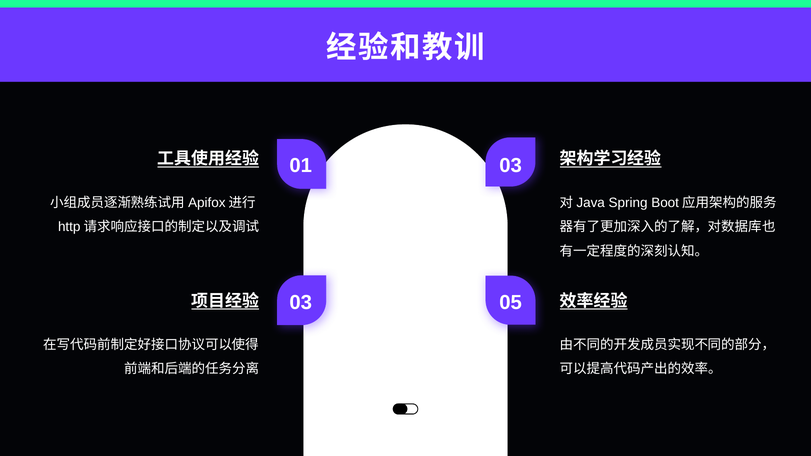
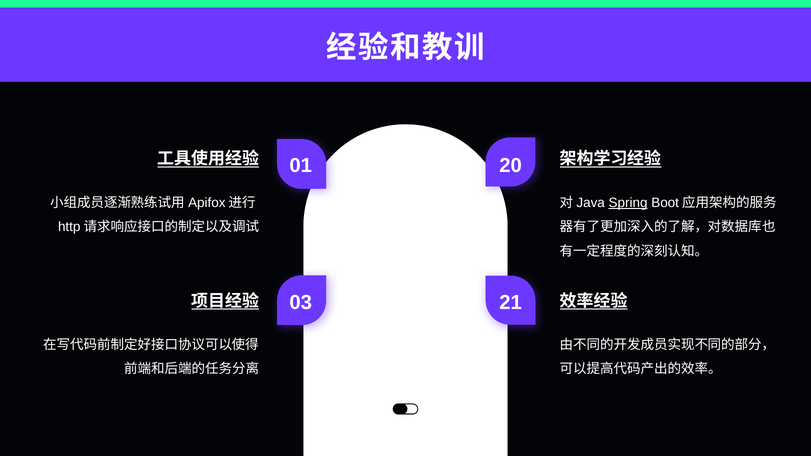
01 03: 03 -> 20 (511, 166)
Spring underline: none -> present (628, 203)
05: 05 -> 21 (511, 303)
